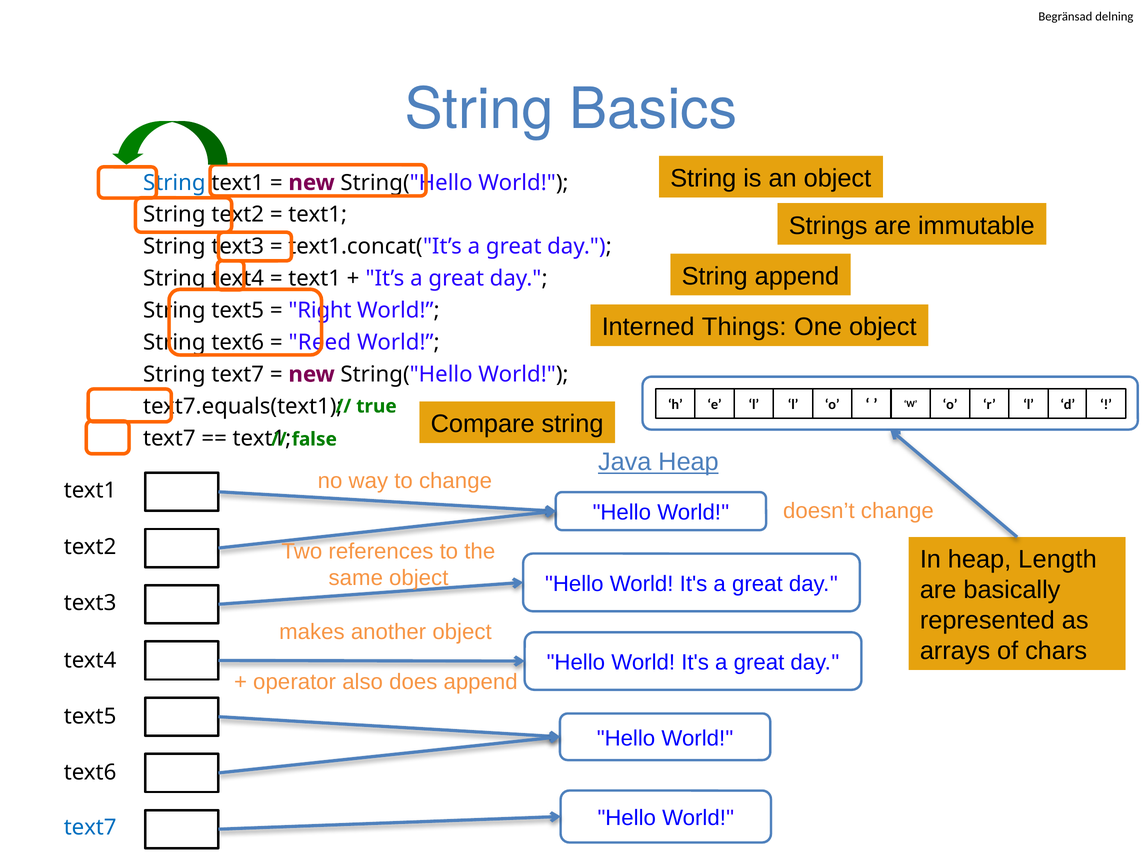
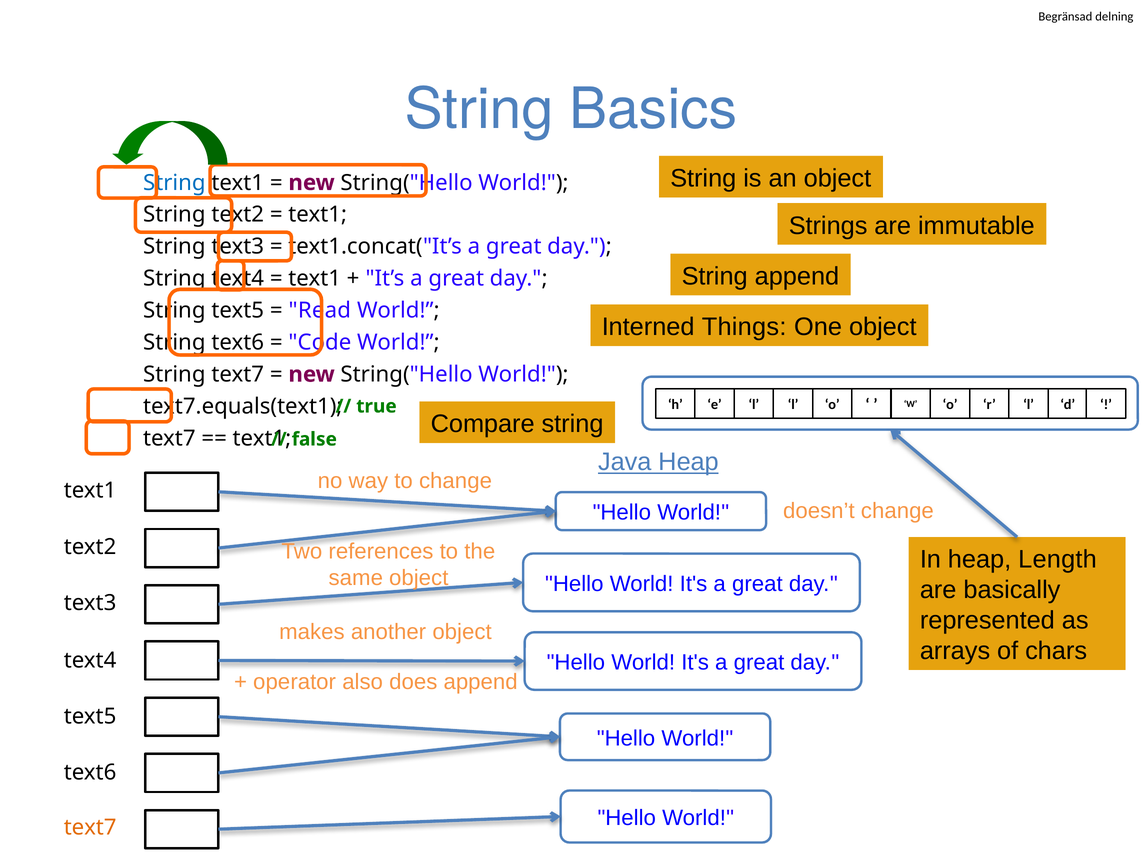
Right: Right -> Read (320, 311)
Reed: Reed -> Code (320, 343)
text7 colour: blue -> orange (90, 828)
